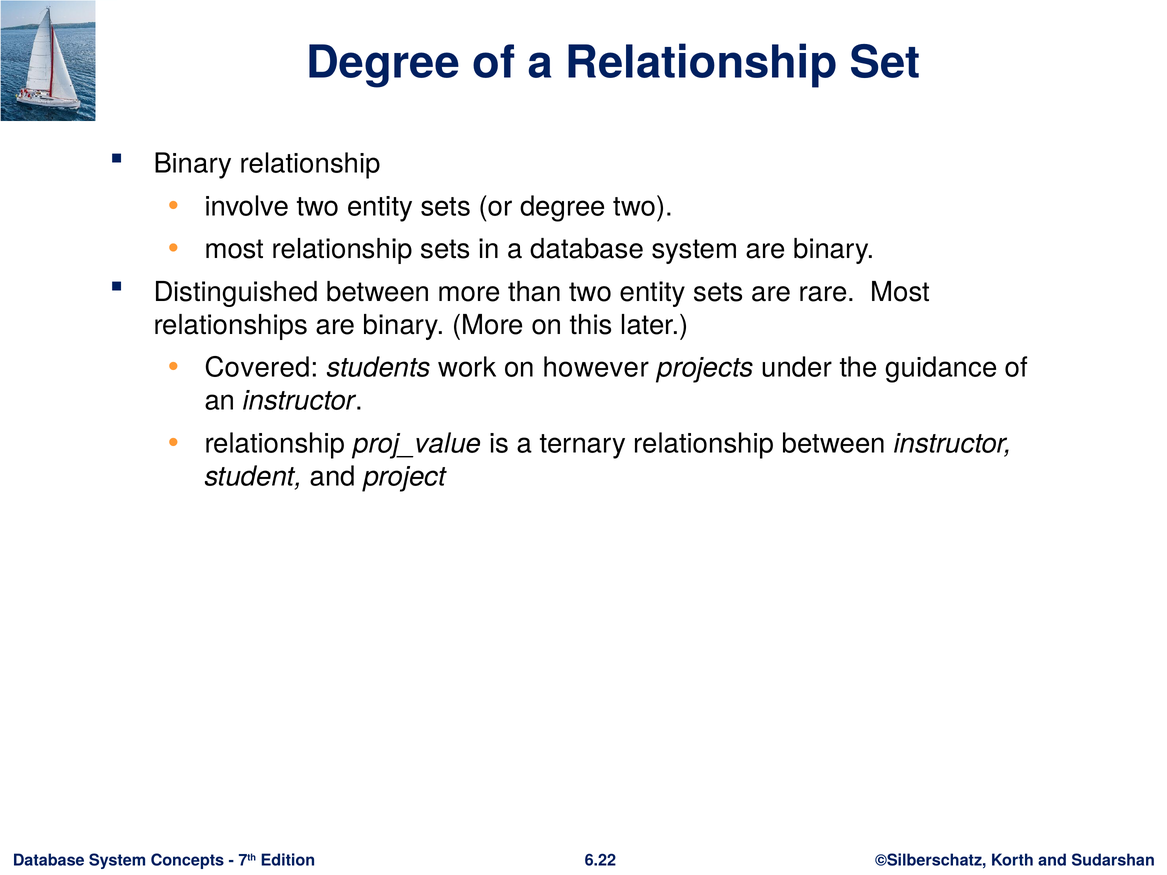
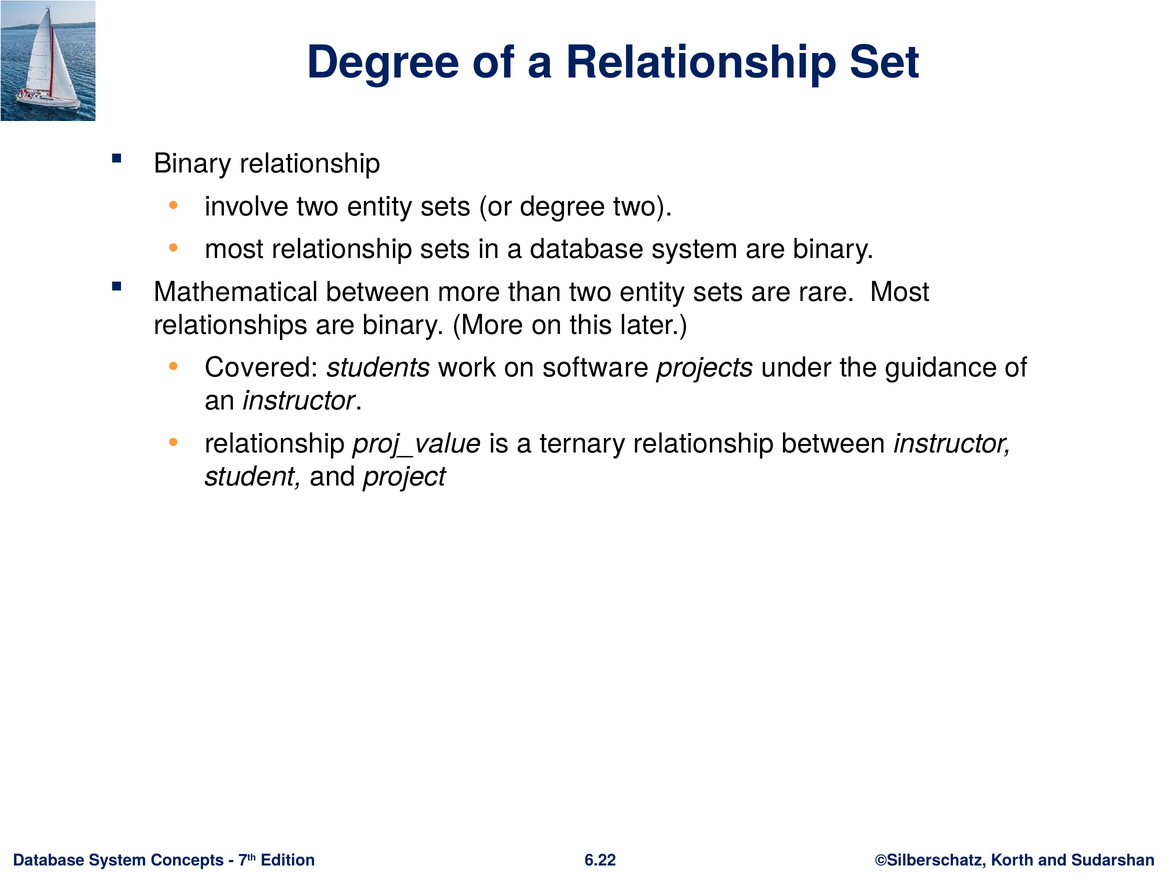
Distinguished: Distinguished -> Mathematical (236, 292)
however: however -> software (596, 368)
